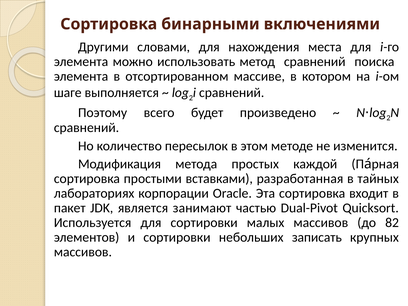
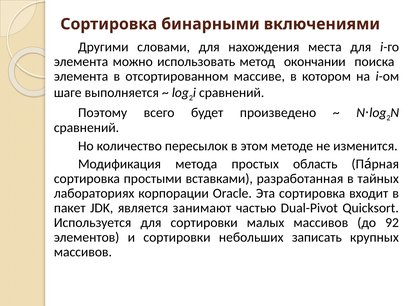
метод сравнений: сравнений -> окончании (315, 62)
каждой: каждой -> область (315, 164)
82: 82 -> 92 (392, 223)
